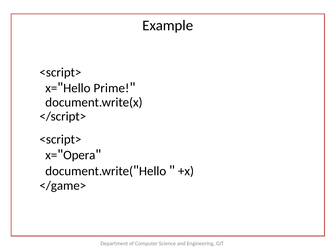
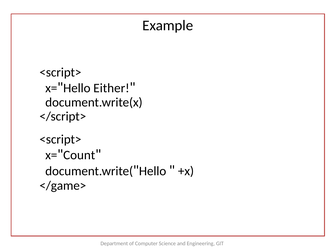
Prime: Prime -> Either (111, 88)
Opera: Opera -> Count (79, 155)
